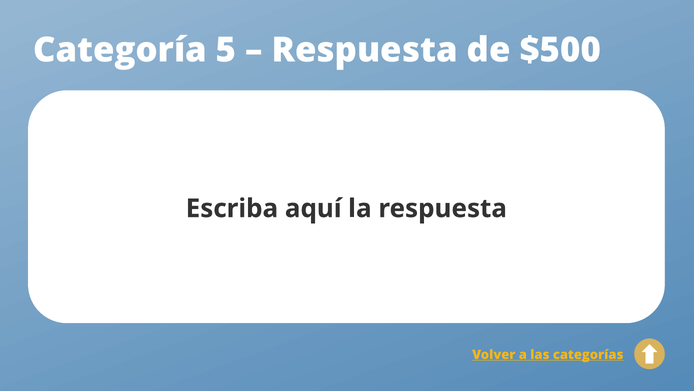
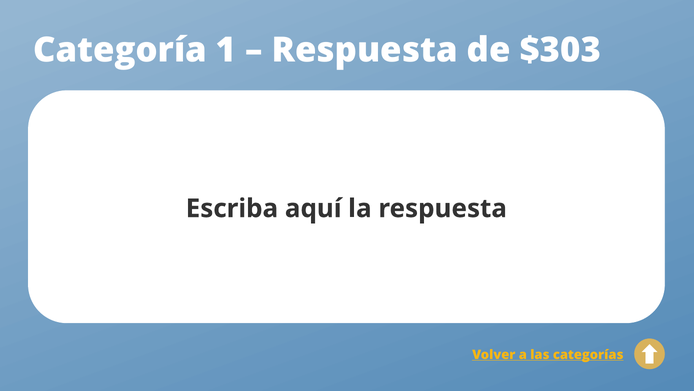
5: 5 -> 1 (226, 50)
$500: $500 -> $303 (560, 50)
